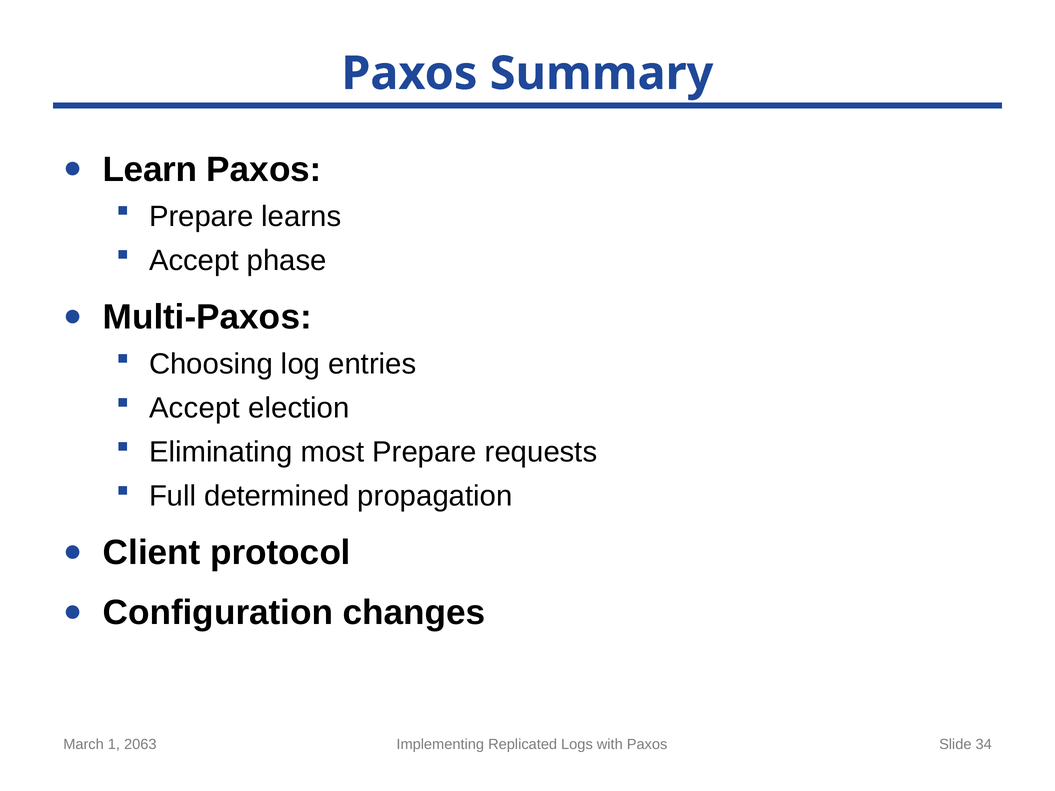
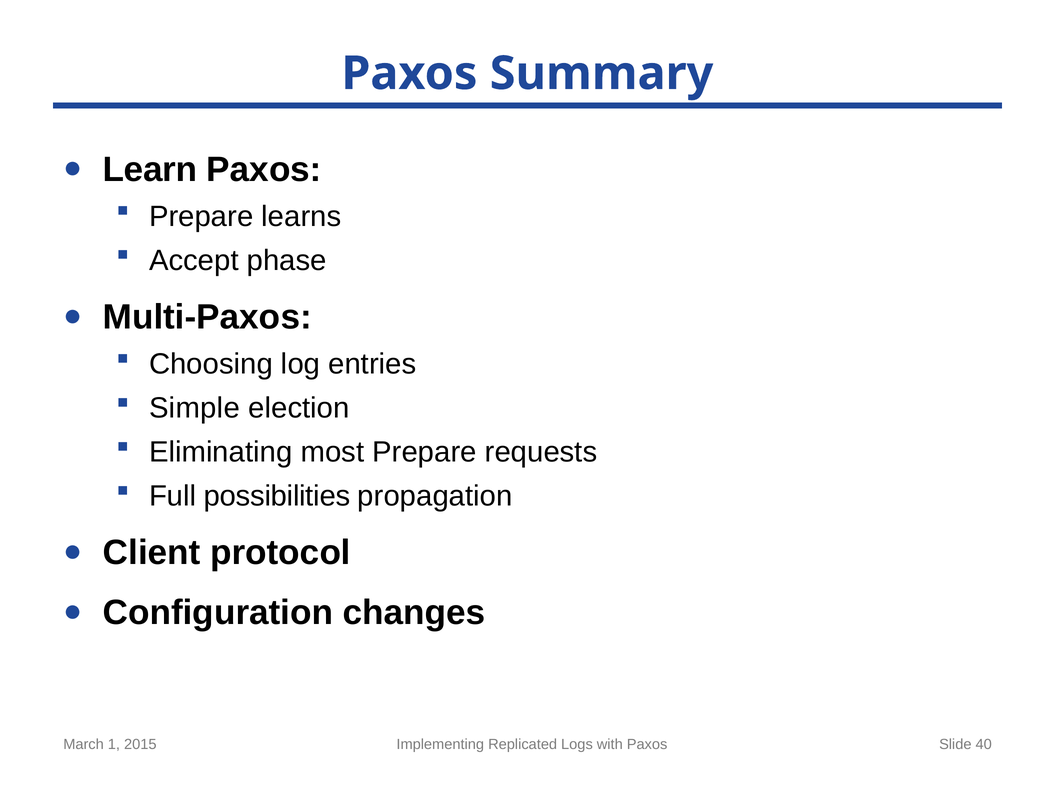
Accept: Accept -> Simple (195, 408)
determined: determined -> possibilities (277, 496)
2063: 2063 -> 2015 (140, 745)
34: 34 -> 40 (984, 745)
